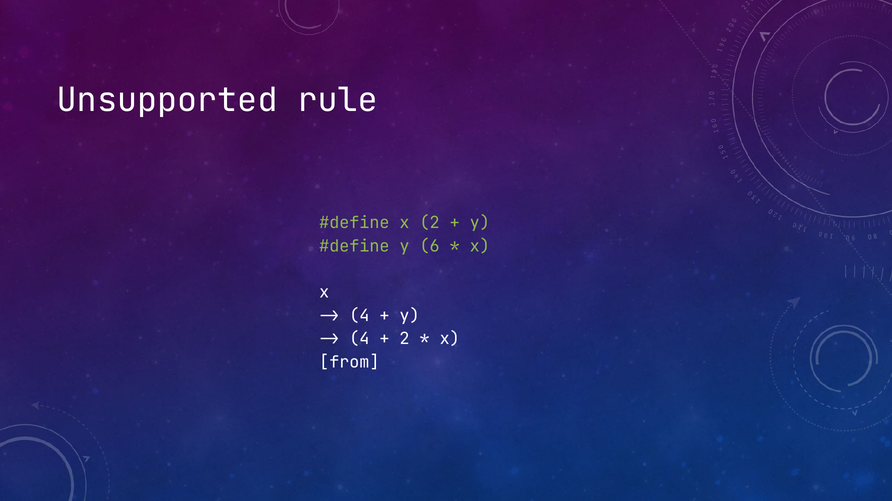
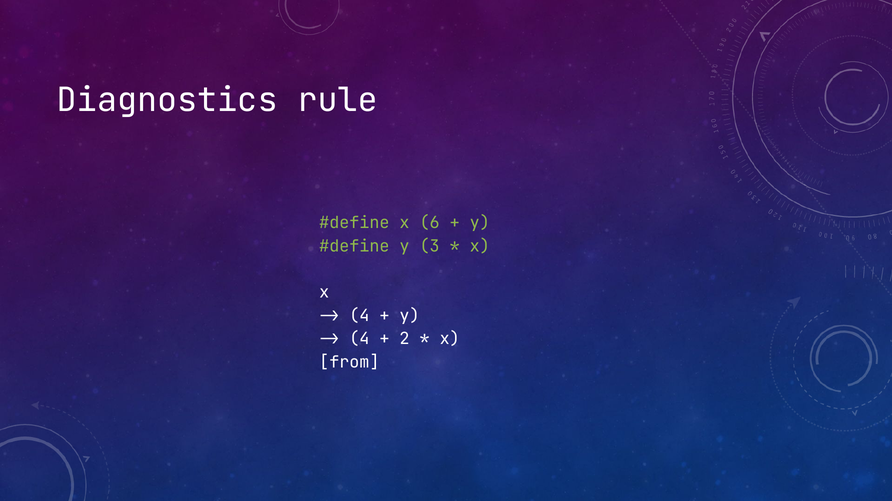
Unsupported: Unsupported -> Diagnostics (167, 100)
x 2: 2 -> 6 (430, 223)
6: 6 -> 3 (430, 246)
